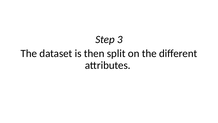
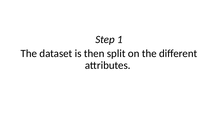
3: 3 -> 1 (120, 39)
